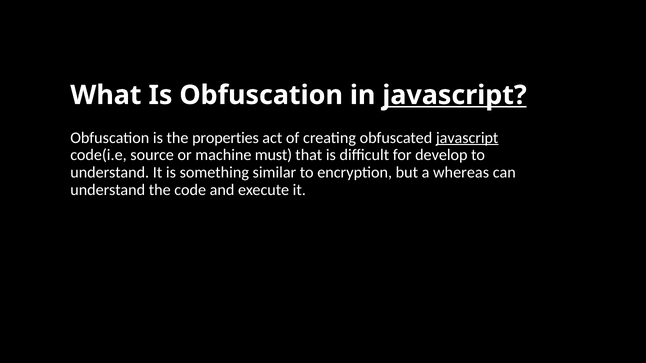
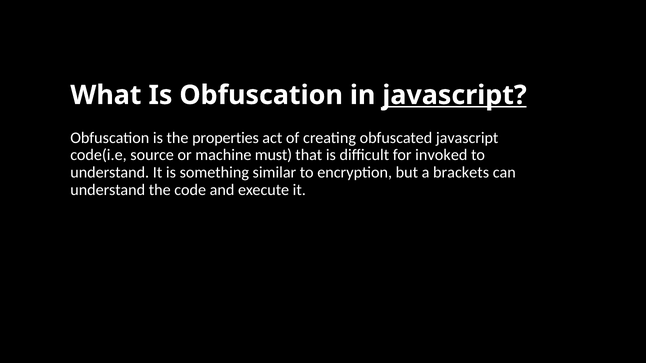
javascript underline: present -> none (467, 138)
develop: develop -> invoked (441, 155)
whereas: whereas -> brackets (461, 173)
